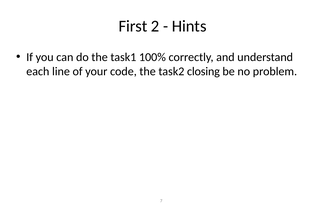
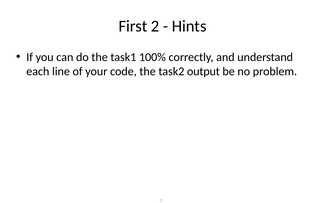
closing: closing -> output (203, 72)
